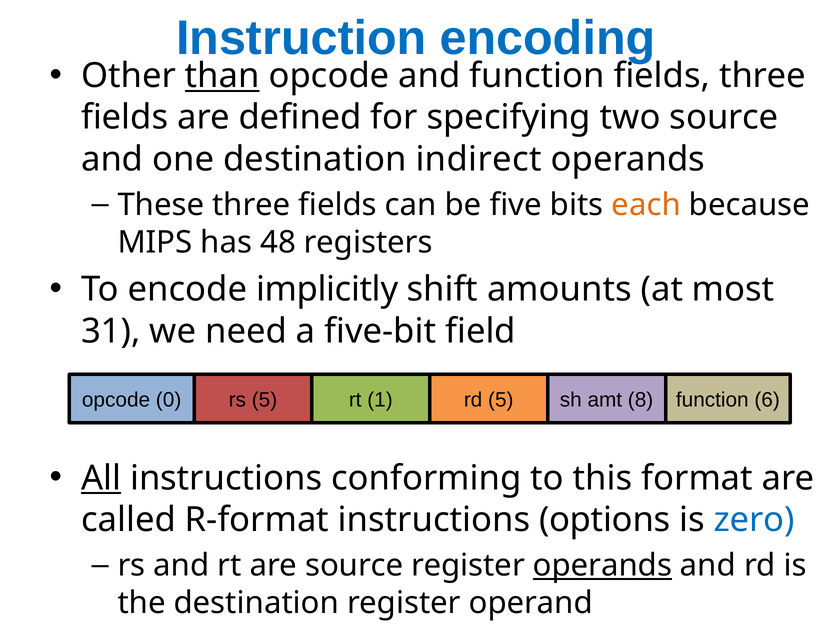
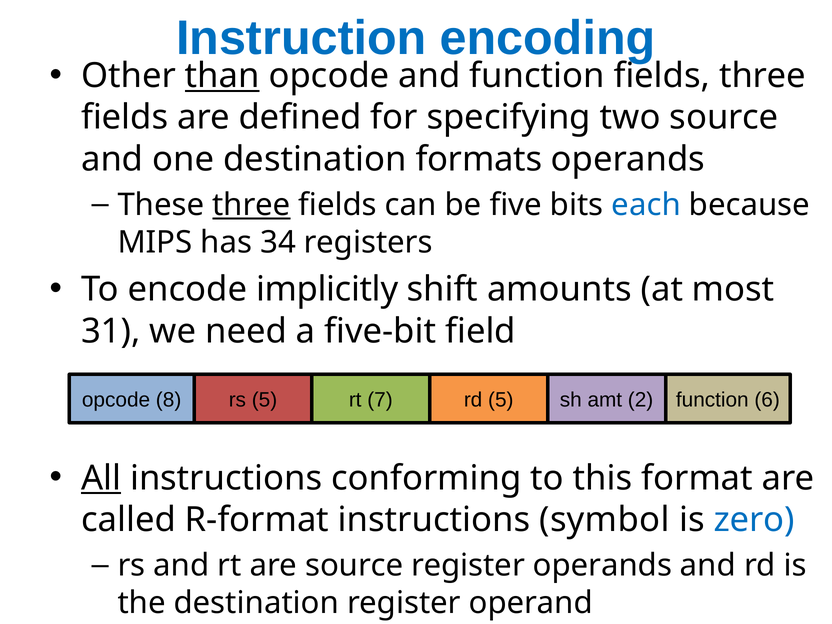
indirect: indirect -> formats (479, 159)
three underline: none -> present (251, 205)
each colour: orange -> blue (646, 205)
48: 48 -> 34 (278, 242)
0: 0 -> 8 (169, 400)
1: 1 -> 7 (380, 400)
8: 8 -> 2 (641, 400)
options: options -> symbol (604, 520)
operands underline: present -> none (602, 566)
